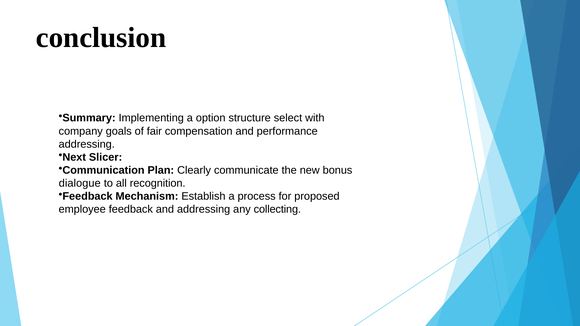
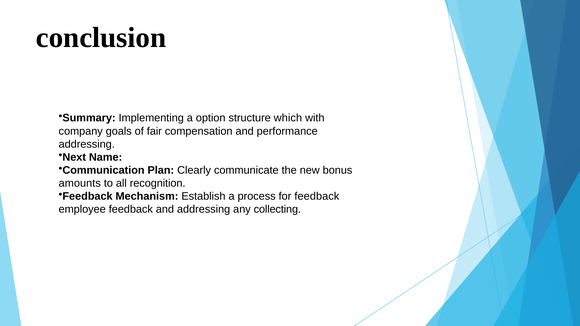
select: select -> which (288, 118)
Slicer: Slicer -> Name (106, 157)
dialogue: dialogue -> amounts (80, 183)
for proposed: proposed -> feedback (317, 196)
